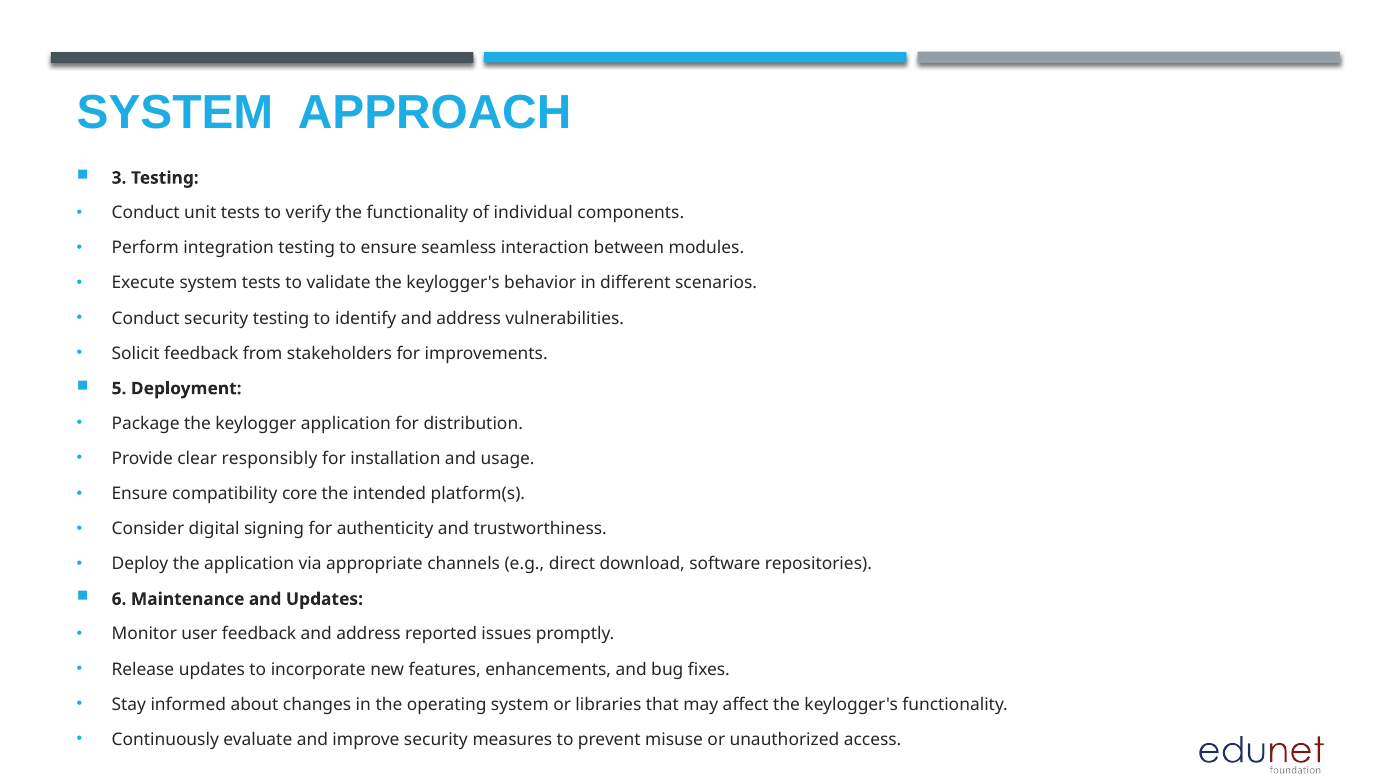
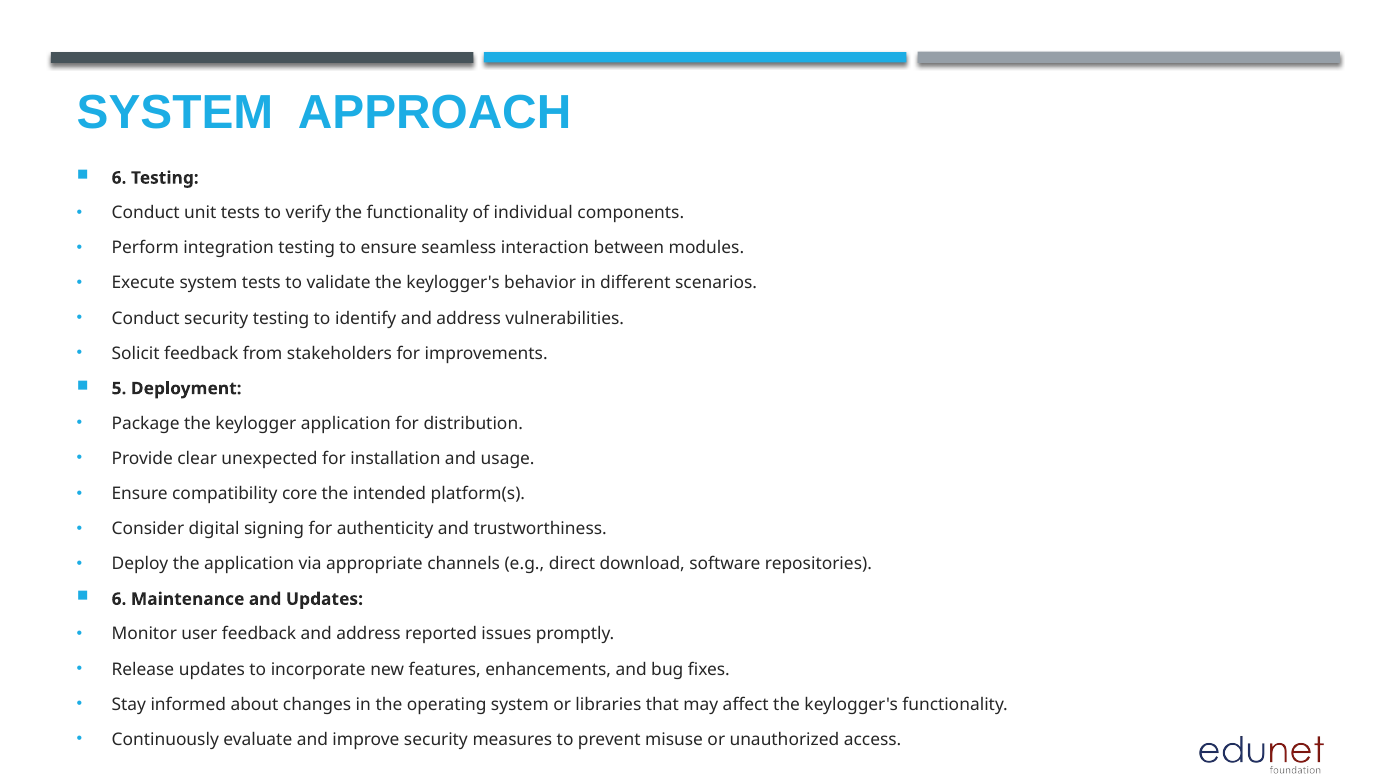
3: 3 -> 6 (119, 178)
responsibly: responsibly -> unexpected (270, 459)
